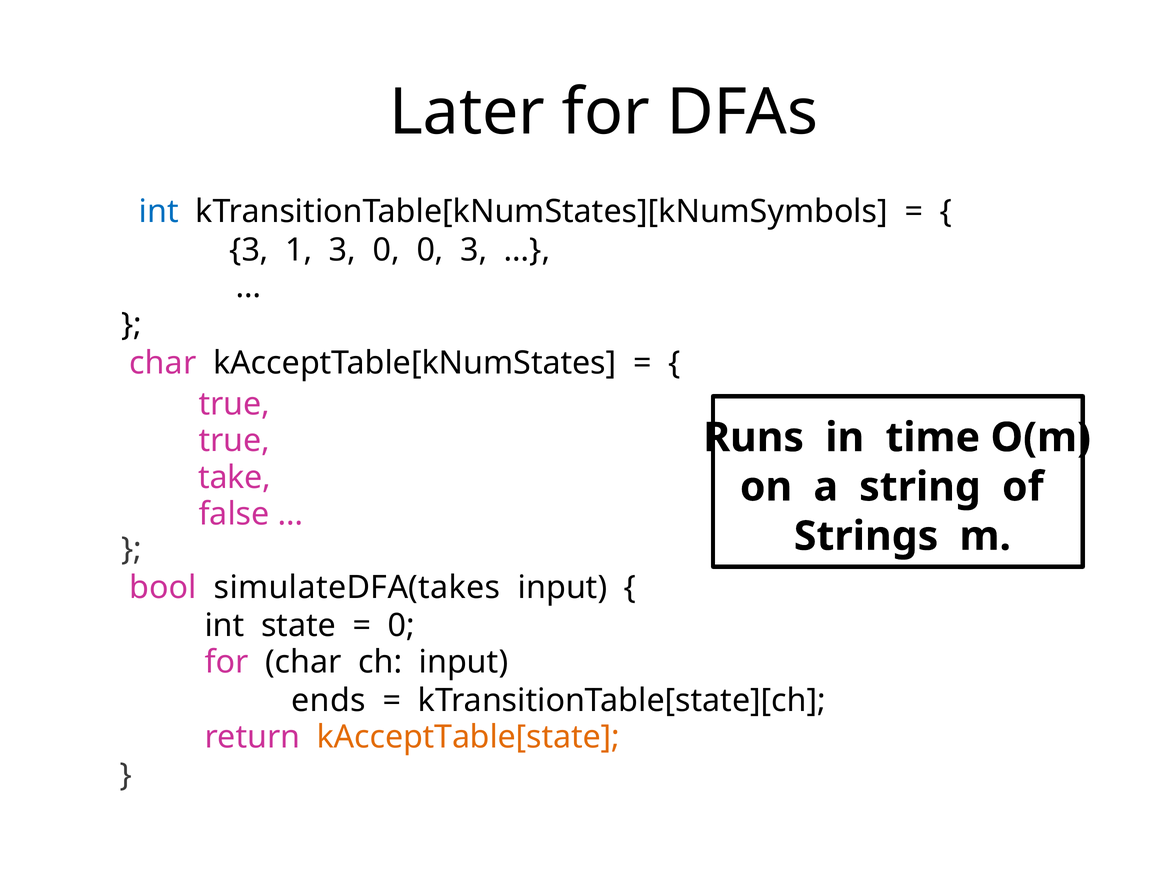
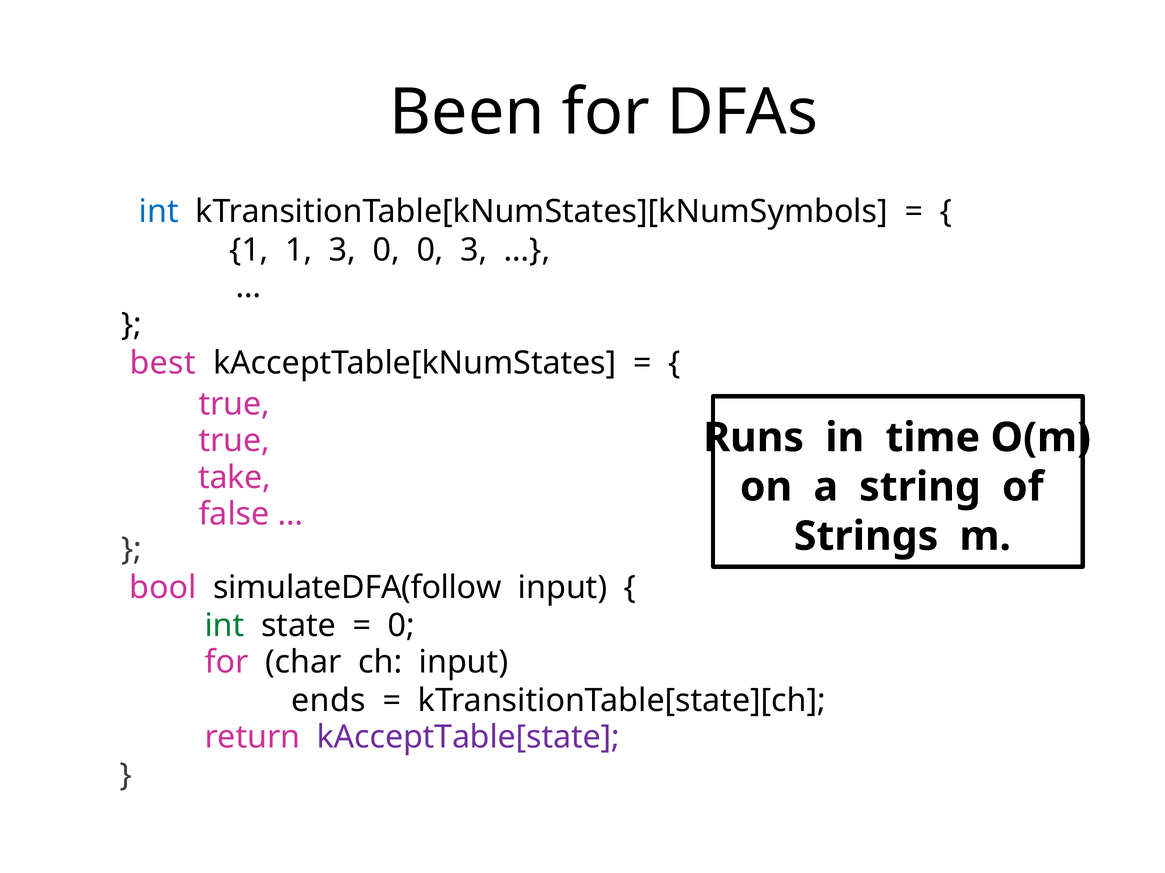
Later: Later -> Been (467, 112)
3: 3 -> 1 (249, 250)
char: char -> best (163, 363)
simulateDFA(takes: simulateDFA(takes -> simulateDFA(follow (357, 587)
int colour: black -> green (225, 626)
kAcceptTable[state colour: orange -> purple (468, 737)
